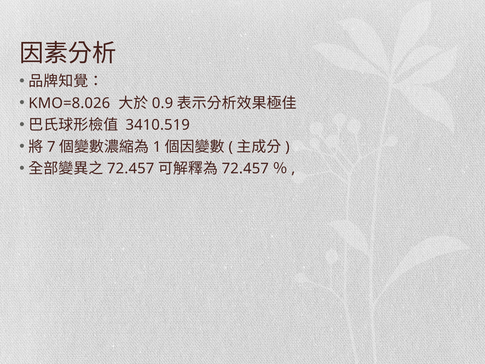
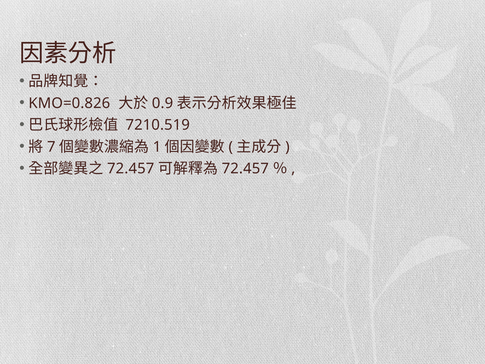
KMO=8.026: KMO=8.026 -> KMO=0.826 (69, 103)
3410.519: 3410.519 -> 7210.519 (158, 125)
